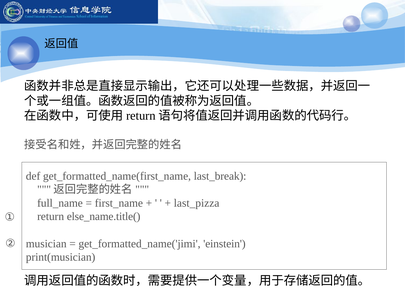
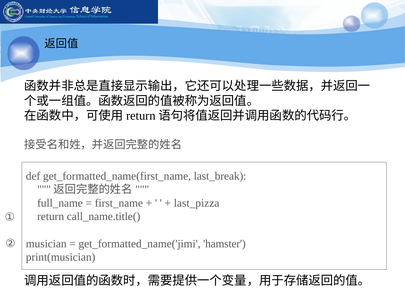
else_name.title(: else_name.title( -> call_name.title( (104, 216)
einstein: einstein -> hamster (224, 243)
